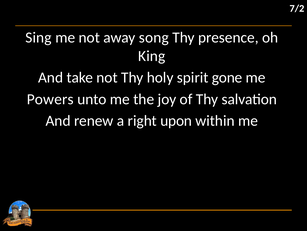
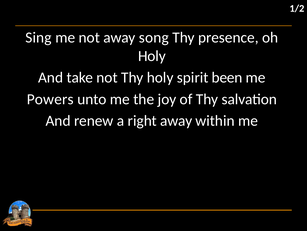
7/2: 7/2 -> 1/2 (297, 8)
King: King -> Holy (152, 56)
gone: gone -> been (227, 77)
right upon: upon -> away (176, 120)
